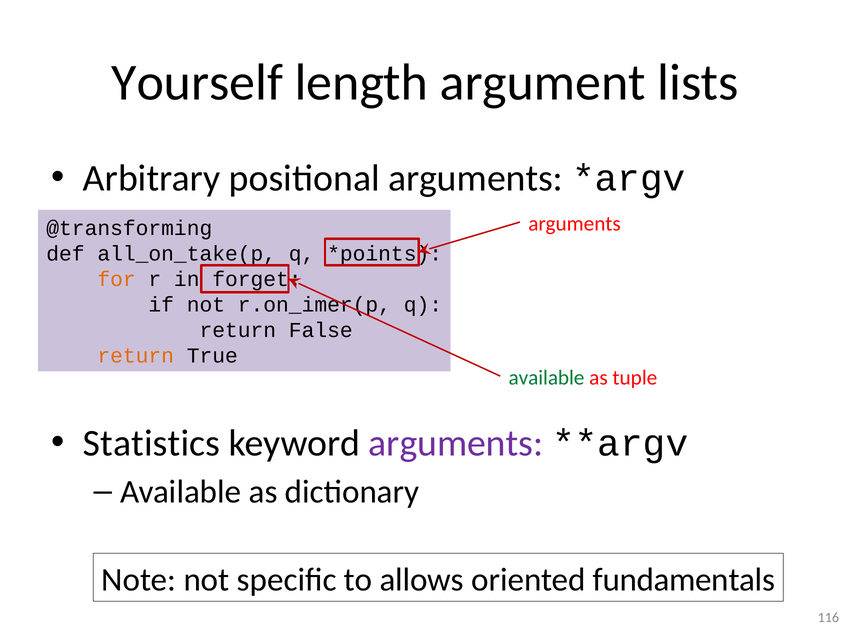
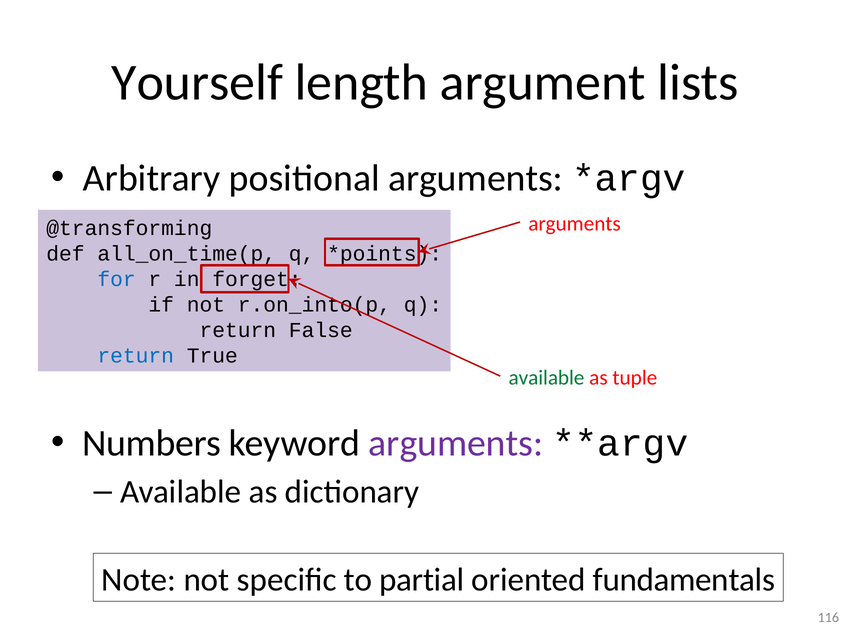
all_on_take(p: all_on_take(p -> all_on_time(p (187, 254)
for colour: orange -> blue (117, 279)
r.on_imer(p: r.on_imer(p -> r.on_into(p (314, 305)
return colour: orange -> blue (136, 356)
Statistics: Statistics -> Numbers (152, 443)
allows: allows -> partial (422, 580)
